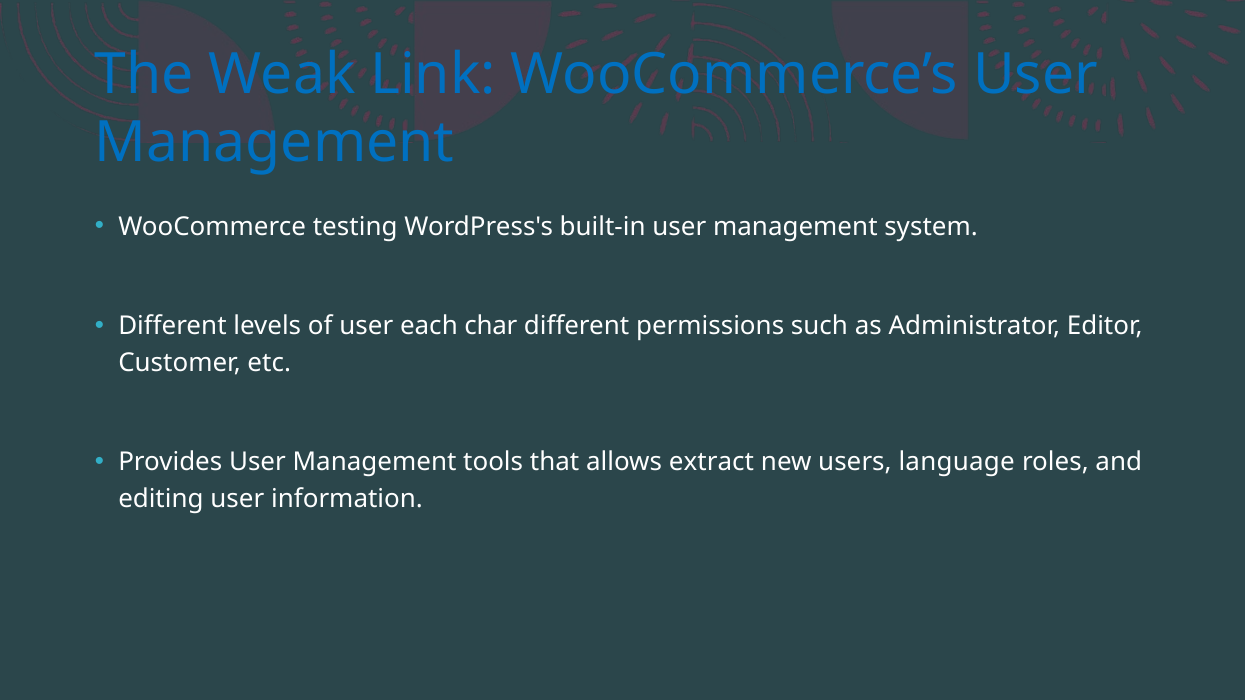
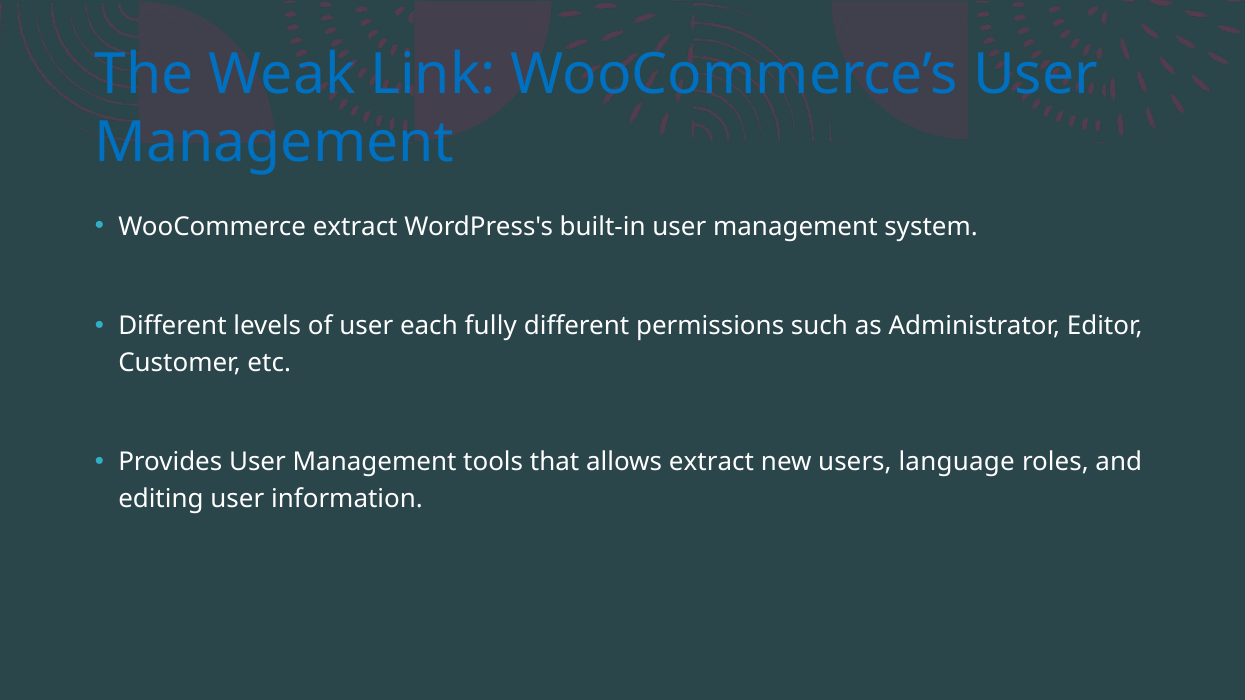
WooCommerce testing: testing -> extract (355, 227)
char: char -> fully (491, 326)
